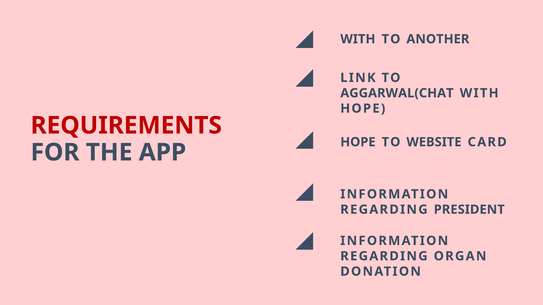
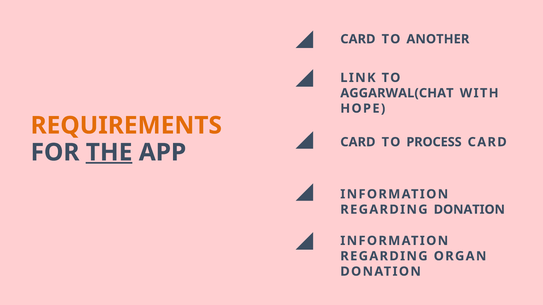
WITH: WITH -> CARD (358, 39)
REQUIREMENTS colour: red -> orange (126, 126)
HOPE: HOPE -> CARD (358, 142)
WEBSITE: WEBSITE -> PROCESS (434, 142)
THE underline: none -> present (109, 153)
REGARDING PRESIDENT: PRESIDENT -> DONATION (469, 210)
